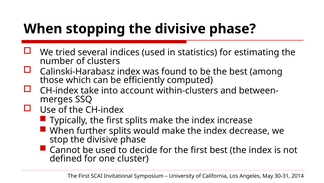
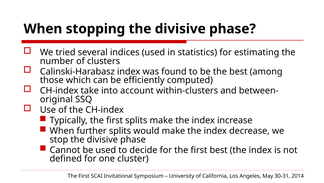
merges: merges -> original (56, 99)
